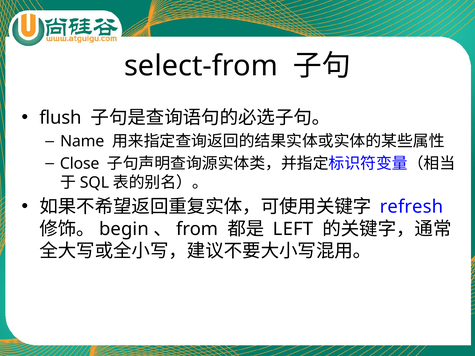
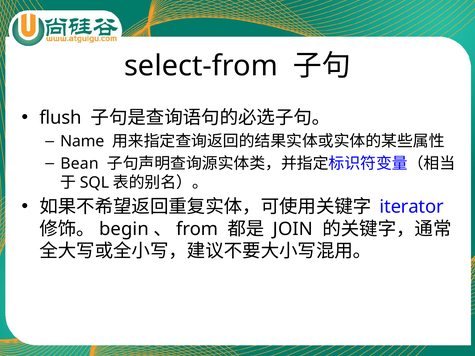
Close: Close -> Bean (79, 164)
refresh: refresh -> iterator (412, 207)
LEFT: LEFT -> JOIN (293, 229)
